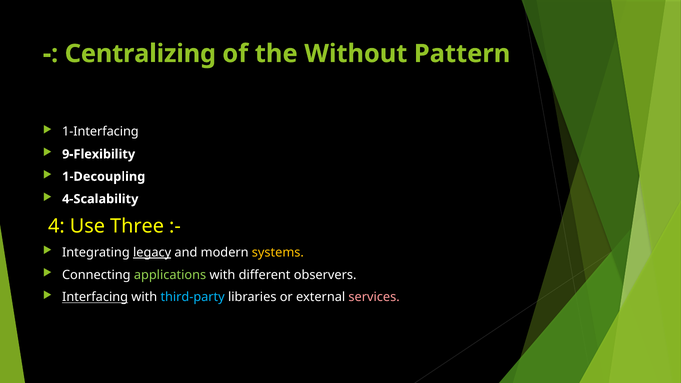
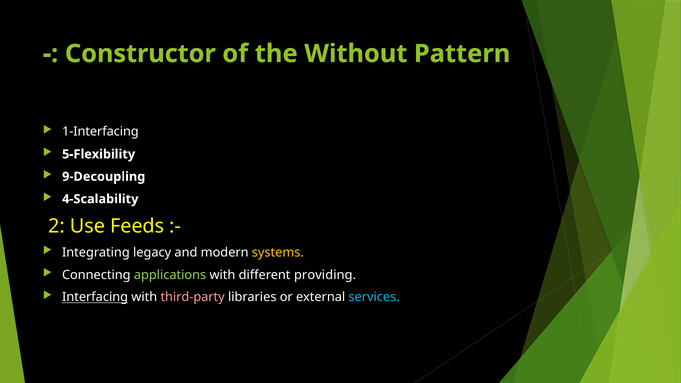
Centralizing: Centralizing -> Constructor (140, 54)
9-Flexibility: 9-Flexibility -> 5-Flexibility (99, 154)
1-Decoupling: 1-Decoupling -> 9-Decoupling (104, 177)
4: 4 -> 2 (56, 226)
Three: Three -> Feeds (137, 226)
legacy underline: present -> none (152, 252)
observers: observers -> providing (325, 275)
third-party colour: light blue -> pink (193, 297)
services colour: pink -> light blue (374, 297)
